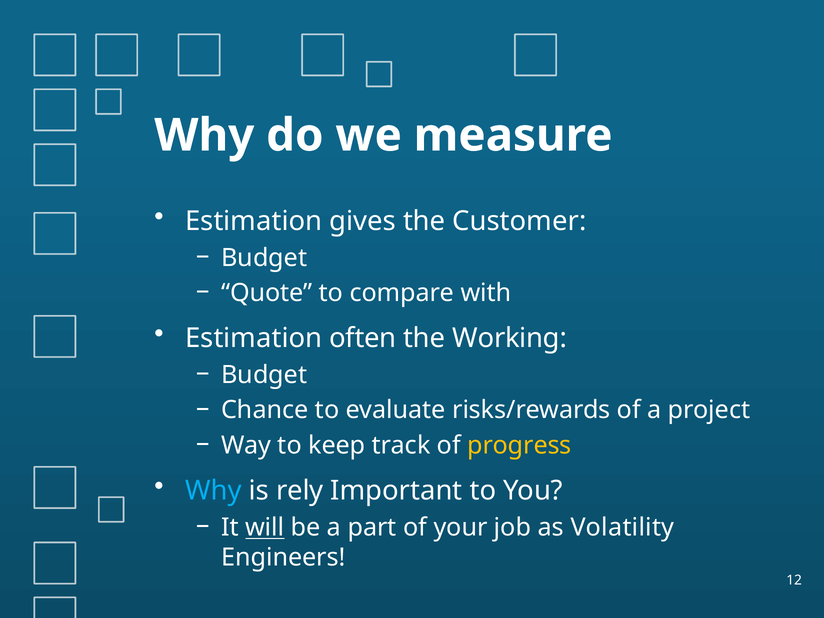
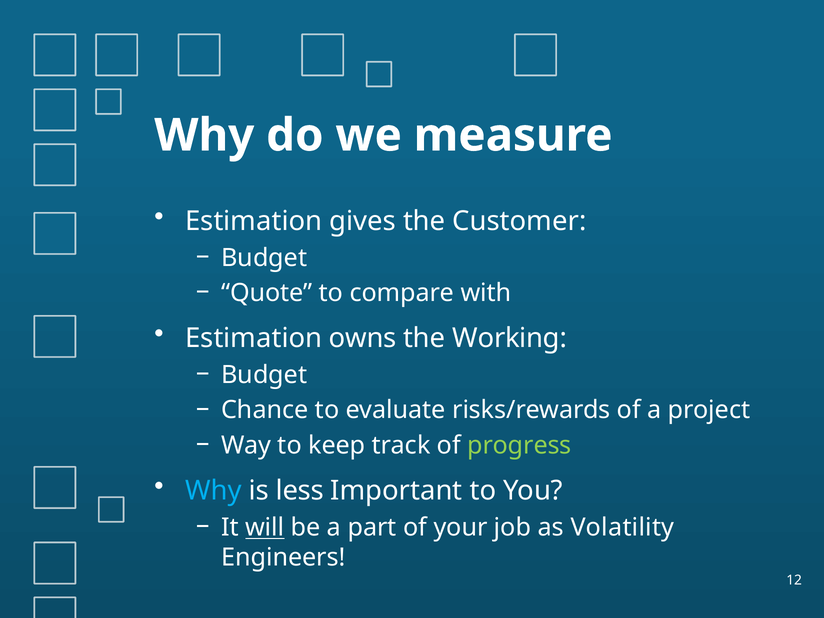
often: often -> owns (363, 338)
progress colour: yellow -> light green (519, 445)
rely: rely -> less (300, 491)
